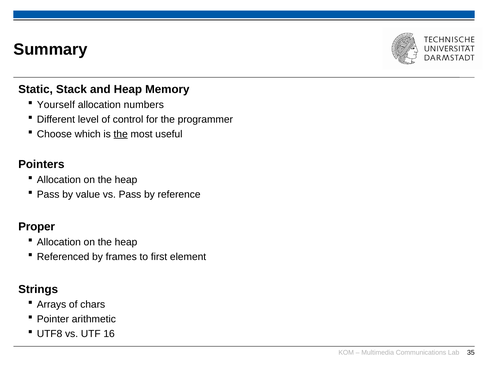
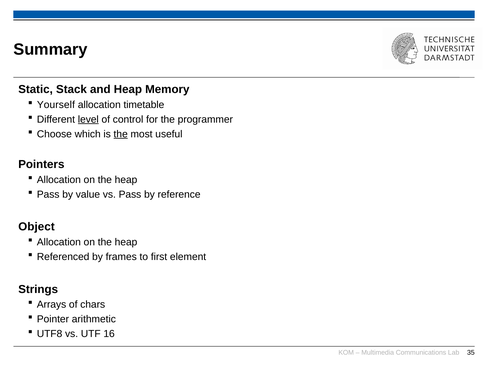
numbers: numbers -> timetable (144, 105)
level underline: none -> present (88, 119)
Proper: Proper -> Object (37, 227)
